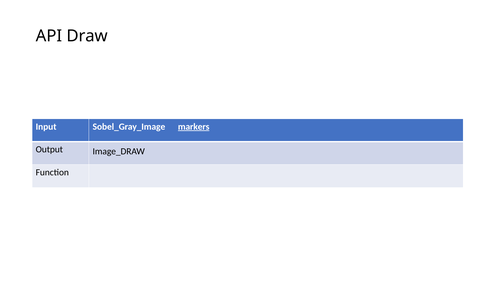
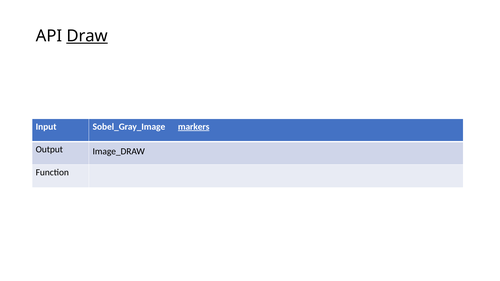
Draw underline: none -> present (87, 36)
